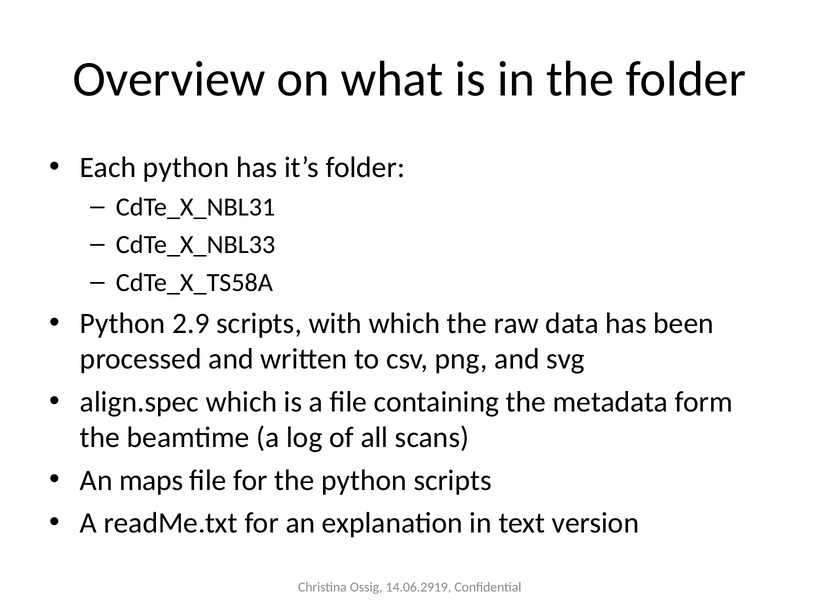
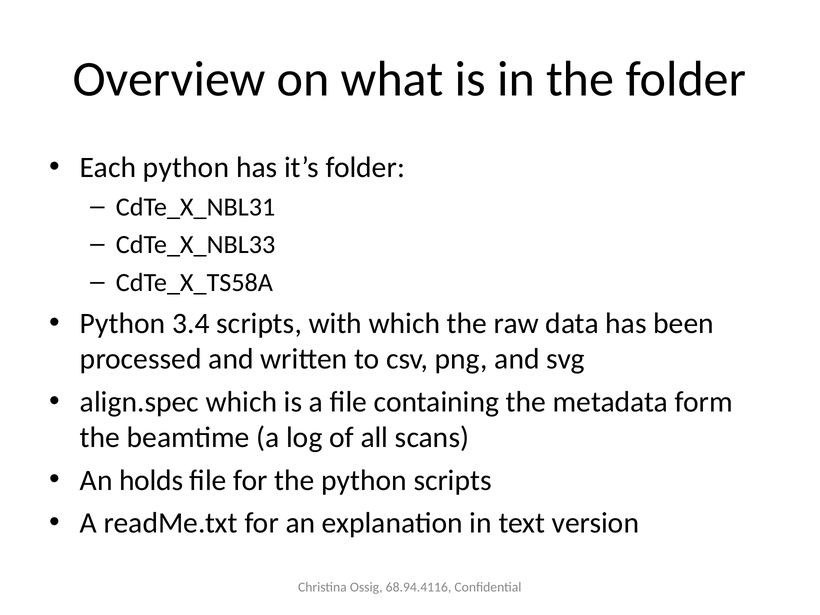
2.9: 2.9 -> 3.4 (191, 324)
maps: maps -> holds (151, 480)
14.06.2919: 14.06.2919 -> 68.94.4116 (419, 587)
